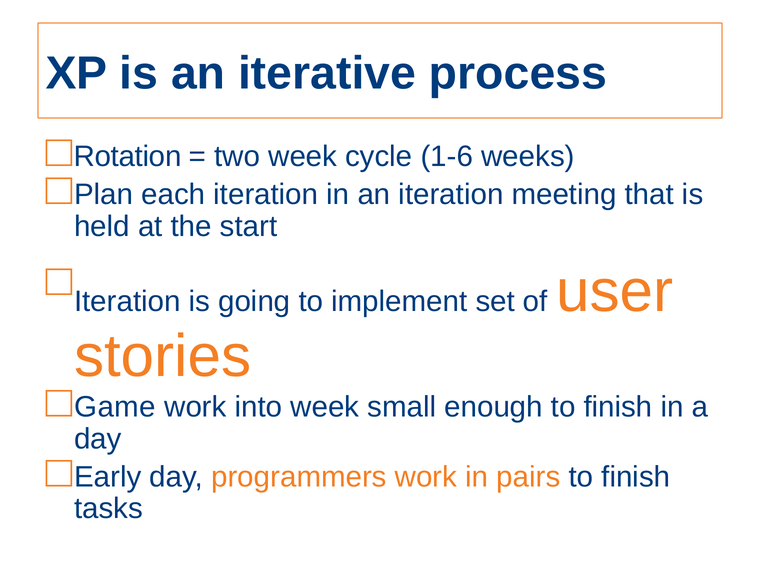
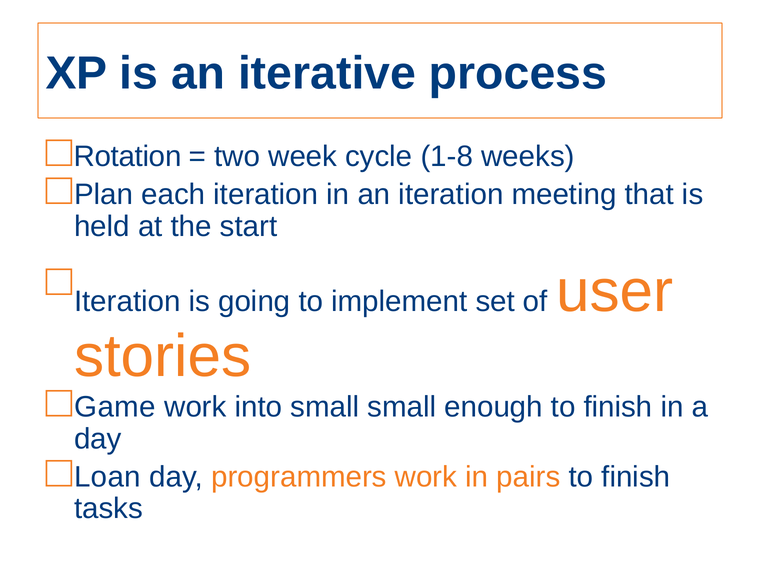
1-6: 1-6 -> 1-8 (447, 157)
into week: week -> small (325, 407)
Early: Early -> Loan (108, 477)
